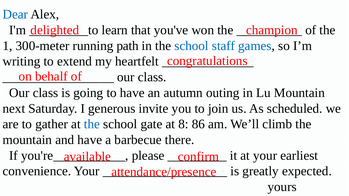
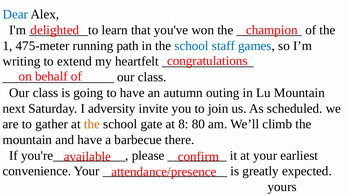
300-meter: 300-meter -> 475-meter (43, 46)
generous: generous -> adversity (112, 109)
the colour: blue -> orange (92, 124)
86: 86 -> 80 (198, 124)
